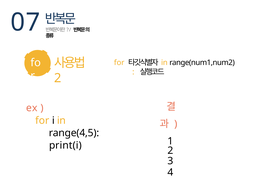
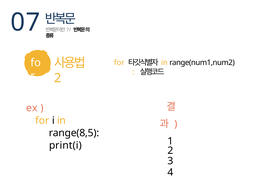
range(4,5: range(4,5 -> range(8,5 (74, 133)
